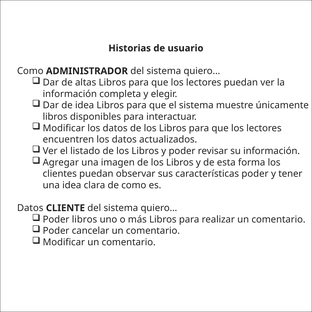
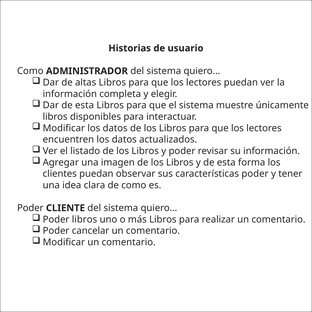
Dar de idea: idea -> esta (85, 105)
Datos: Datos -> Poder (30, 208)
